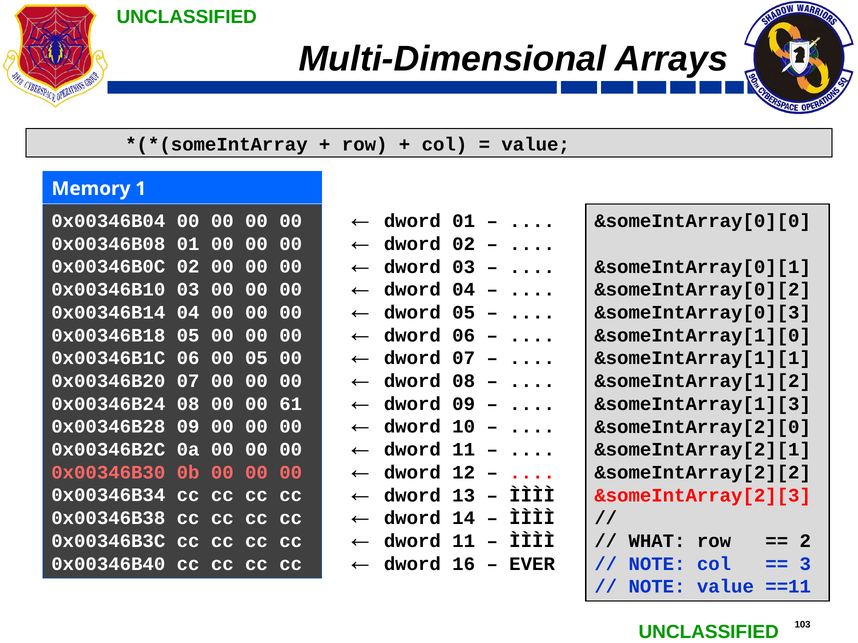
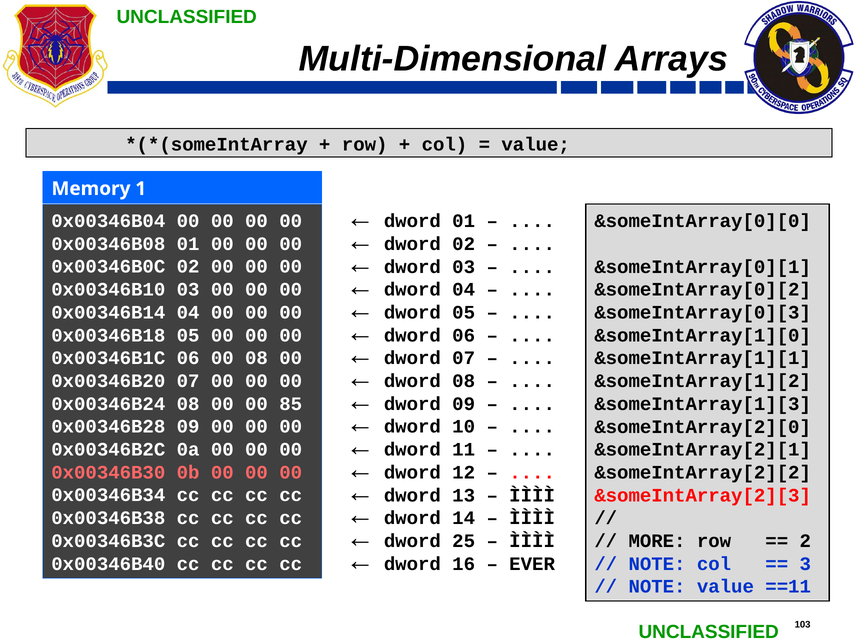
00 05: 05 -> 08 (256, 358)
61: 61 -> 85 (291, 404)
11: 11 -> 25 (464, 541)
WHAT: WHAT -> MORE (657, 541)
